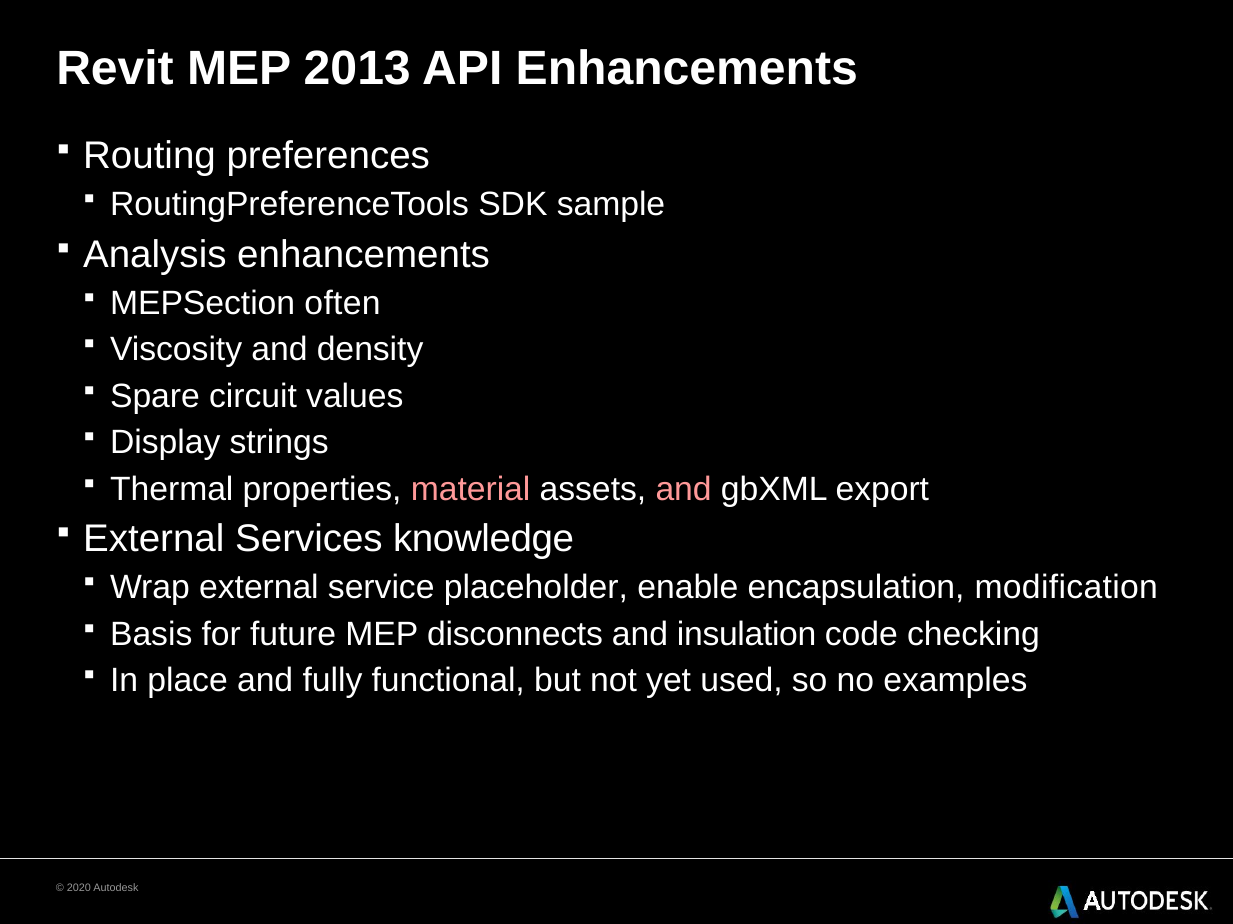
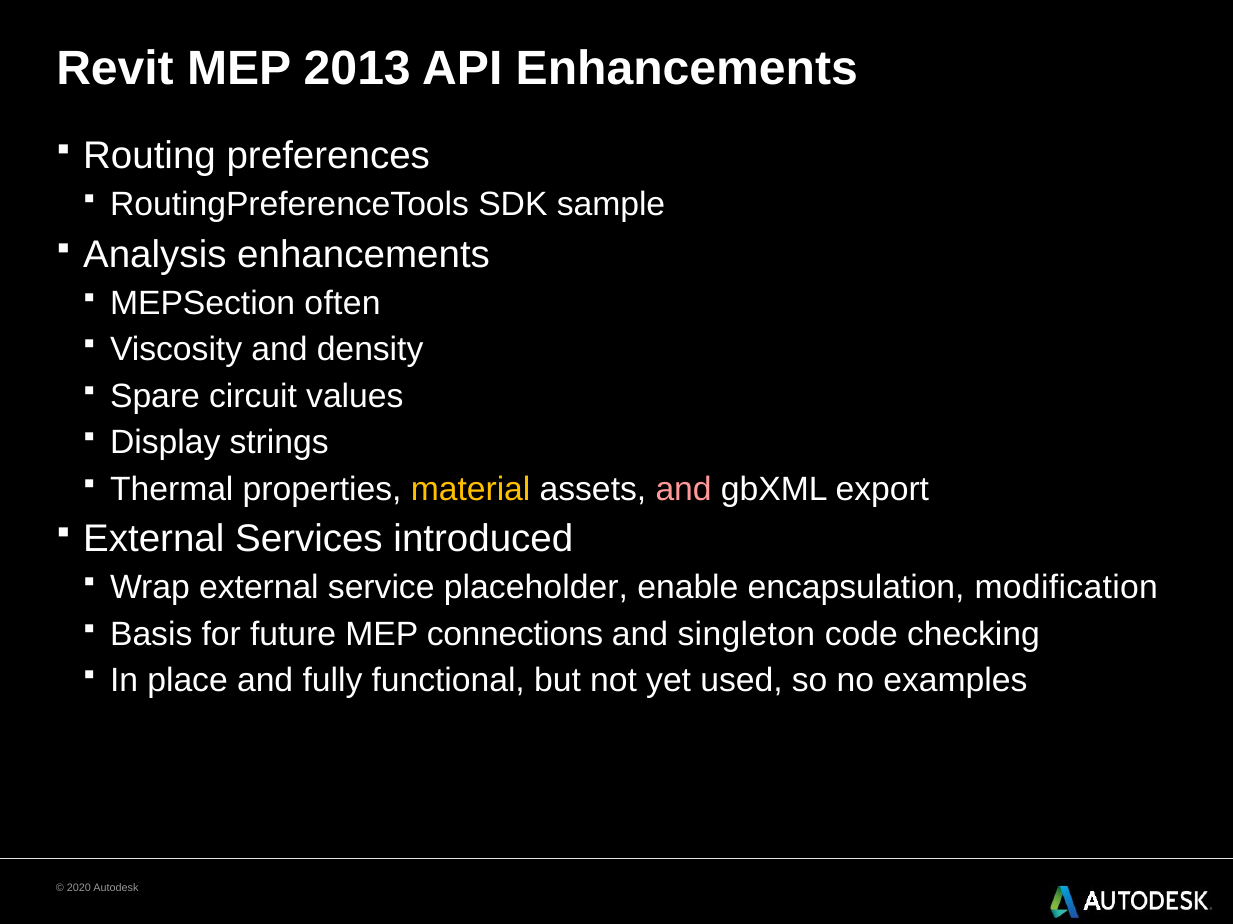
material colour: pink -> yellow (471, 489)
knowledge: knowledge -> introduced (483, 539)
disconnects: disconnects -> connections (515, 635)
insulation: insulation -> singleton (746, 635)
